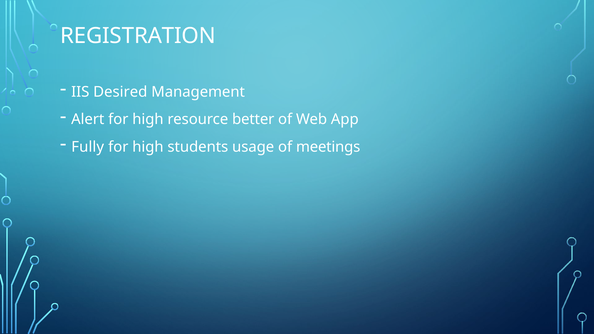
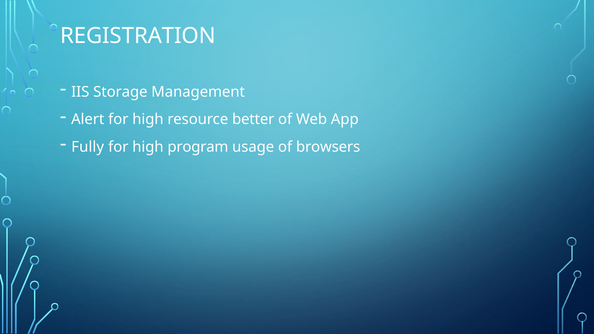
Desired: Desired -> Storage (120, 92)
students: students -> program (198, 147)
meetings: meetings -> browsers (328, 147)
